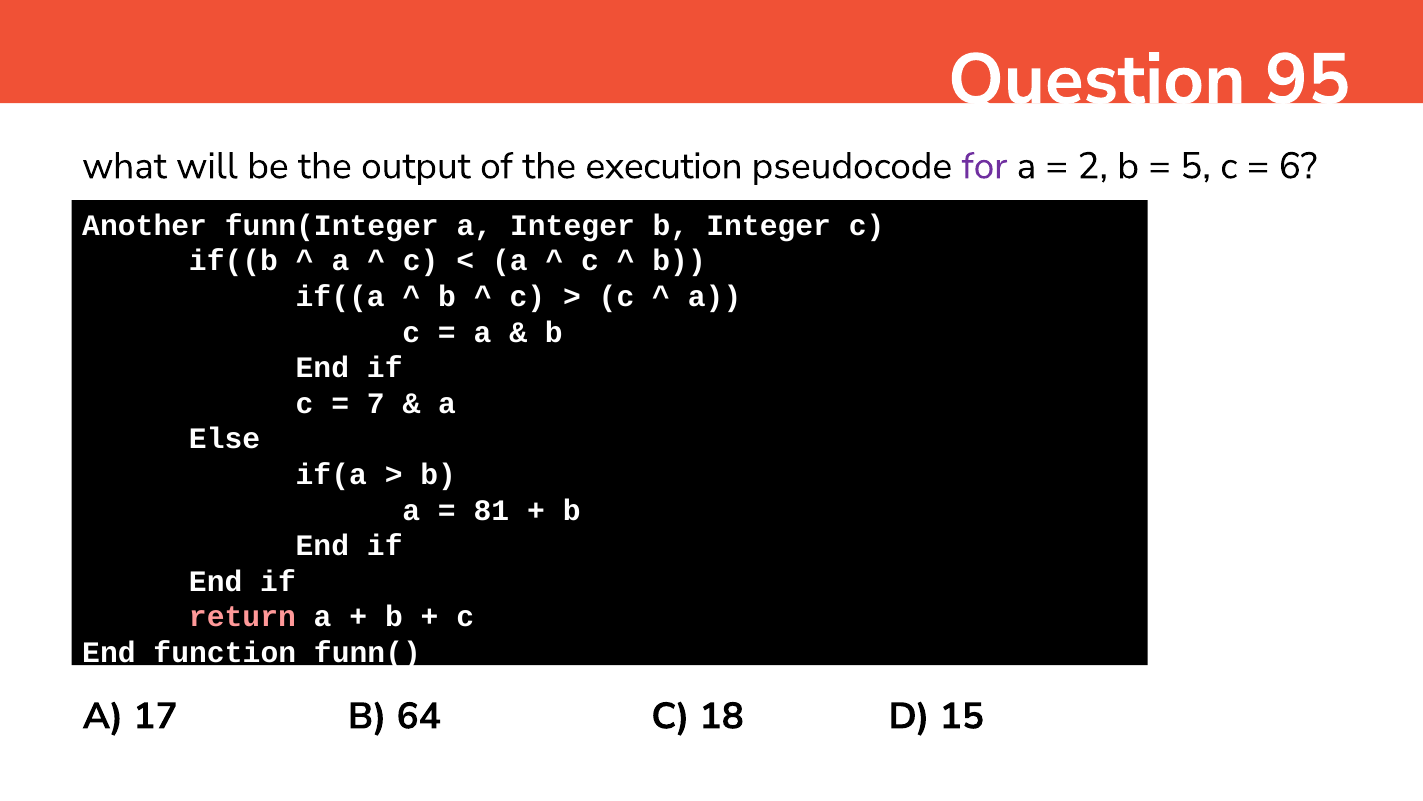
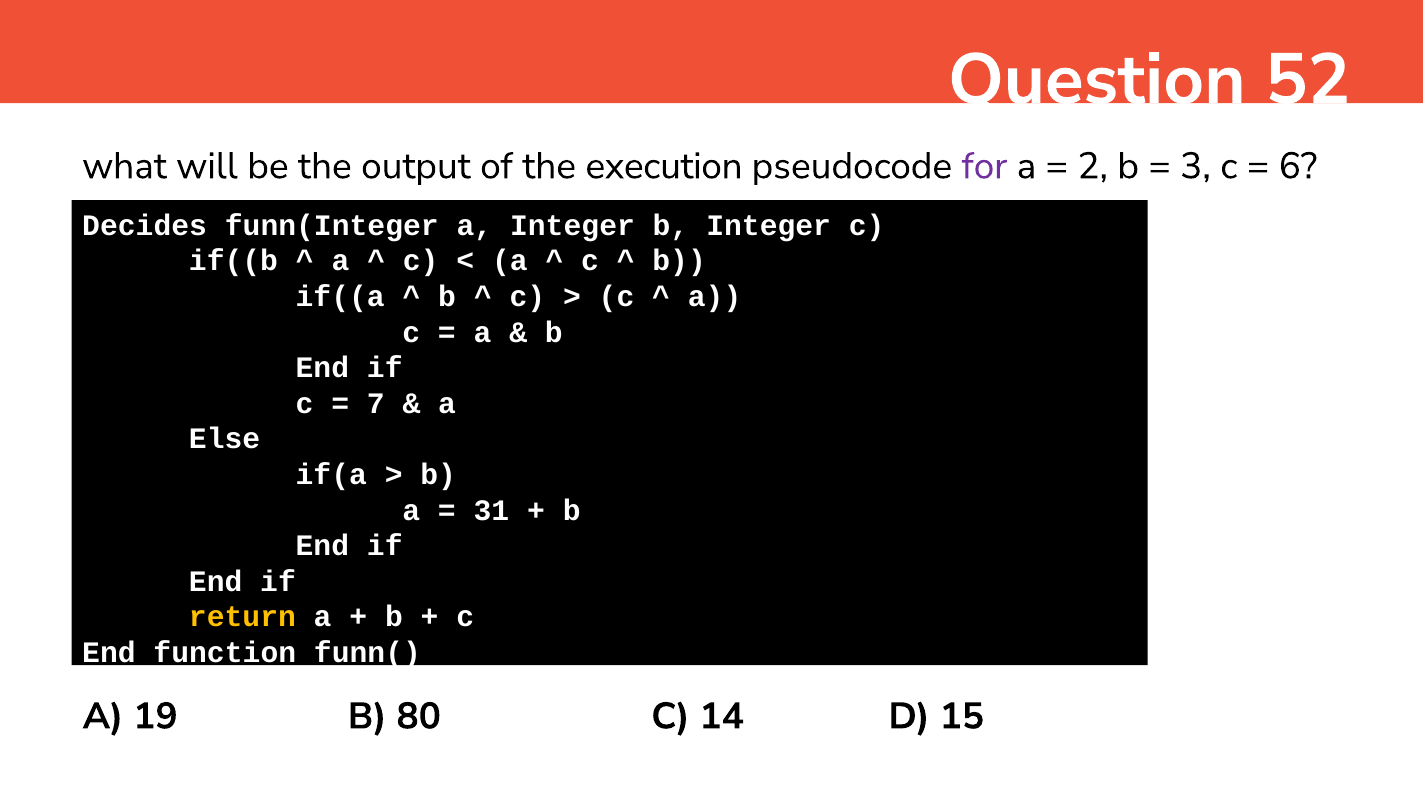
95: 95 -> 52 (1308, 80)
5: 5 -> 3 (1196, 166)
Another: Another -> Decides (145, 225)
81: 81 -> 31 (491, 510)
return colour: pink -> yellow (242, 617)
17: 17 -> 19 (156, 716)
64: 64 -> 80 (419, 716)
18: 18 -> 14 (722, 716)
